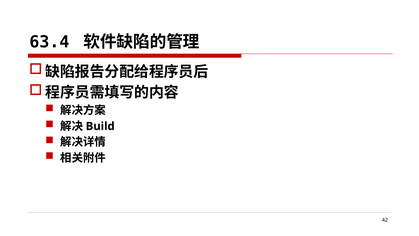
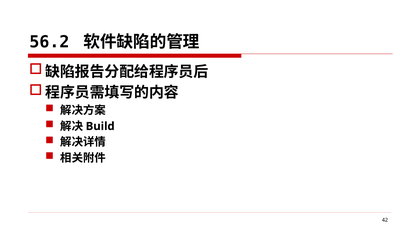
63.4: 63.4 -> 56.2 (49, 42)
